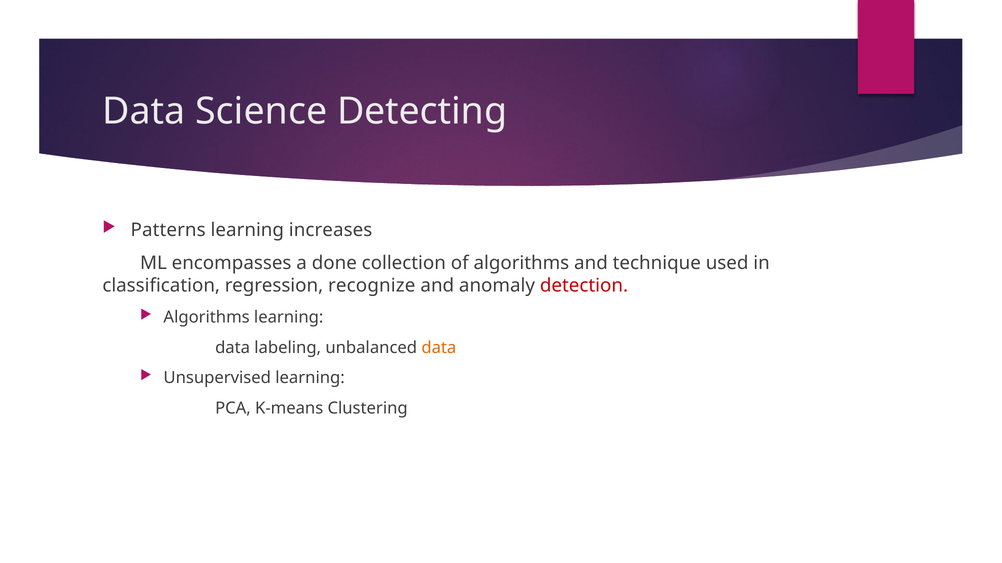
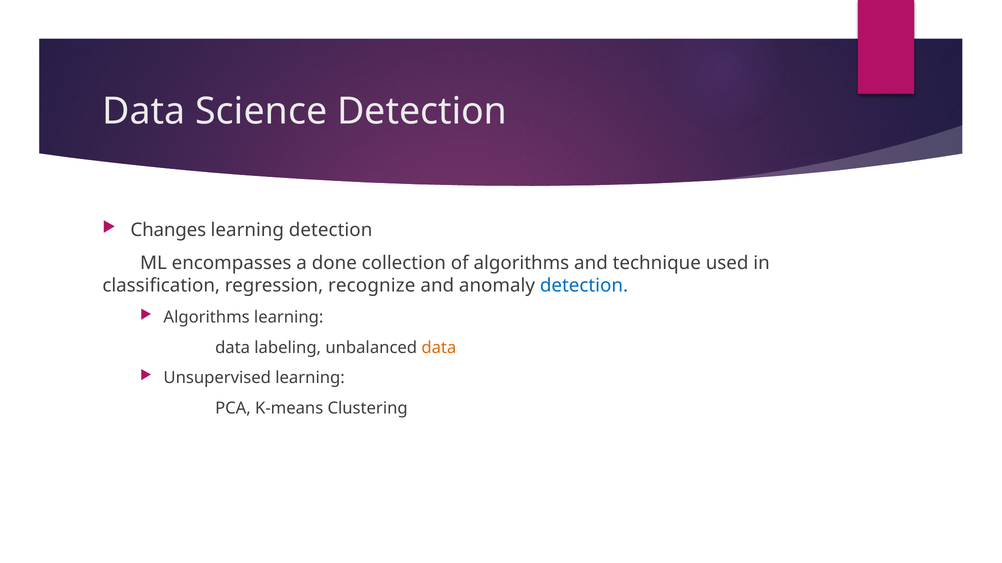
Science Detecting: Detecting -> Detection (422, 112)
Patterns: Patterns -> Changes (168, 230)
learning increases: increases -> detection (331, 230)
detection colour: red -> blue (584, 286)
